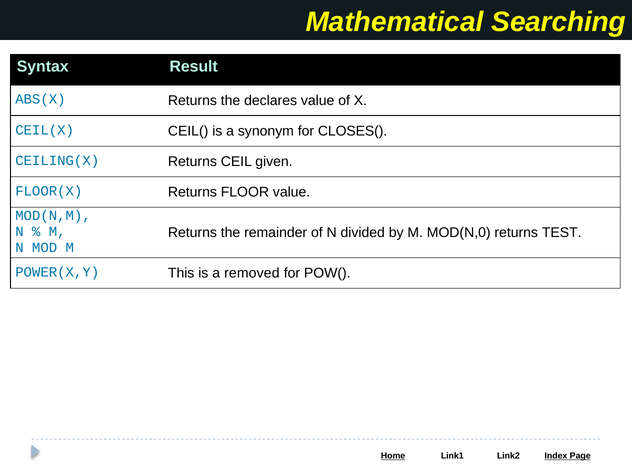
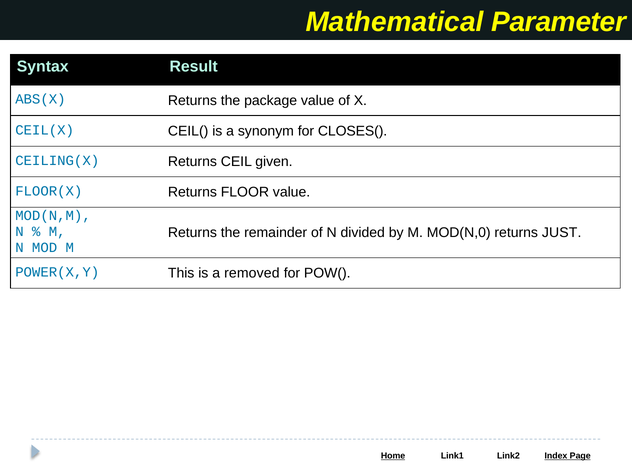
Searching: Searching -> Parameter (559, 22)
declares: declares -> package (271, 100)
TEST: TEST -> JUST (562, 233)
